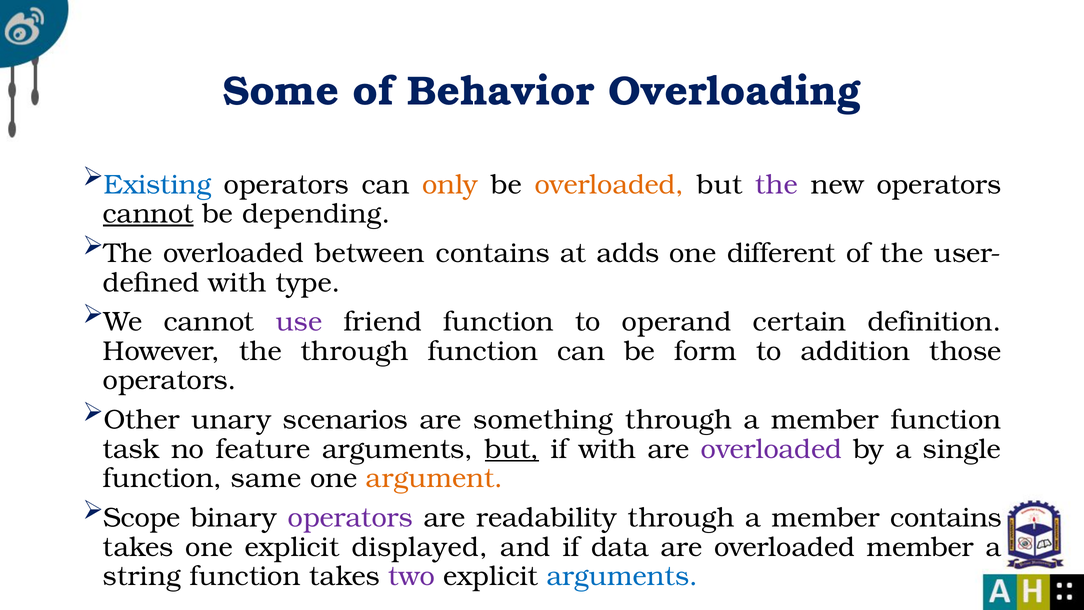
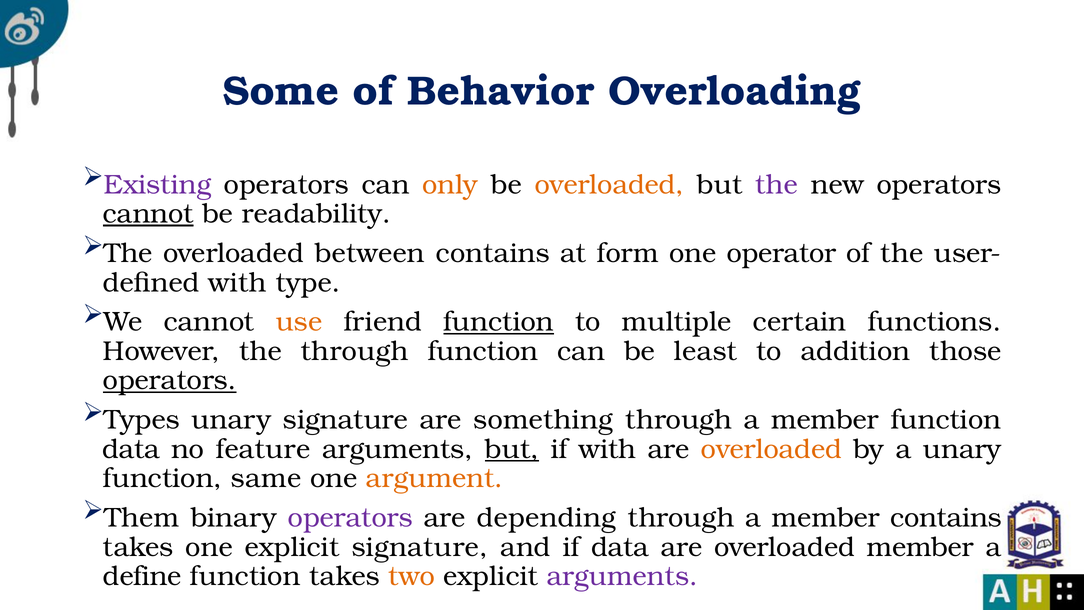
Existing colour: blue -> purple (157, 185)
depending: depending -> readability (316, 214)
adds: adds -> form (628, 253)
different: different -> operator (781, 253)
use colour: purple -> orange (299, 322)
function underline: none -> present (499, 322)
operand: operand -> multiple (677, 322)
definition: definition -> functions (934, 322)
form: form -> least (706, 351)
operators underline: none -> present (170, 380)
Other: Other -> Types (142, 420)
unary scenarios: scenarios -> signature (345, 420)
task: task -> data (131, 449)
overloaded colour: purple -> orange (771, 449)
a single: single -> unary (962, 449)
Scope: Scope -> Them (142, 518)
readability: readability -> depending (546, 518)
explicit displayed: displayed -> signature (420, 547)
string: string -> define (142, 576)
two colour: purple -> orange (412, 576)
arguments colour: blue -> purple (622, 576)
